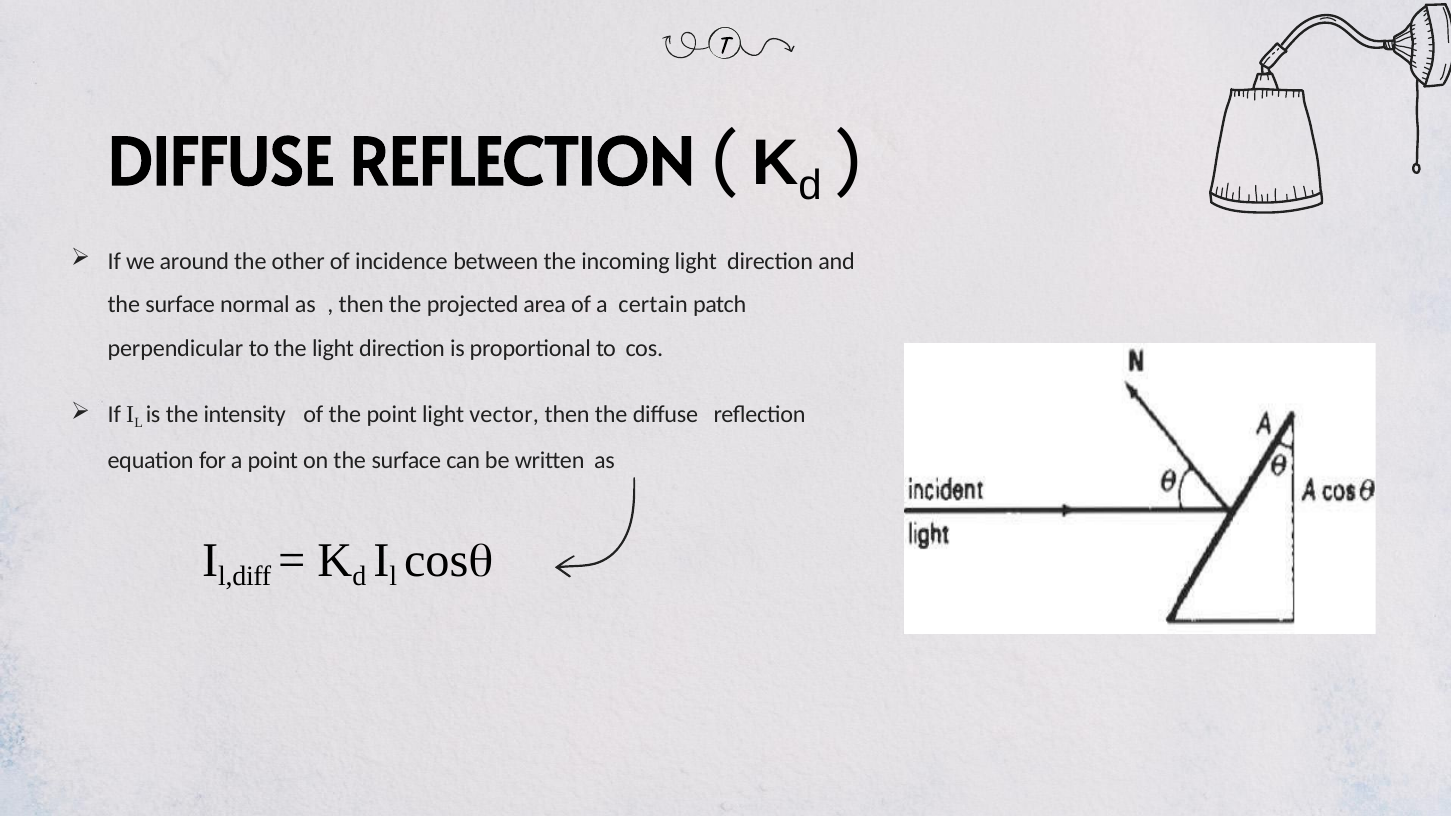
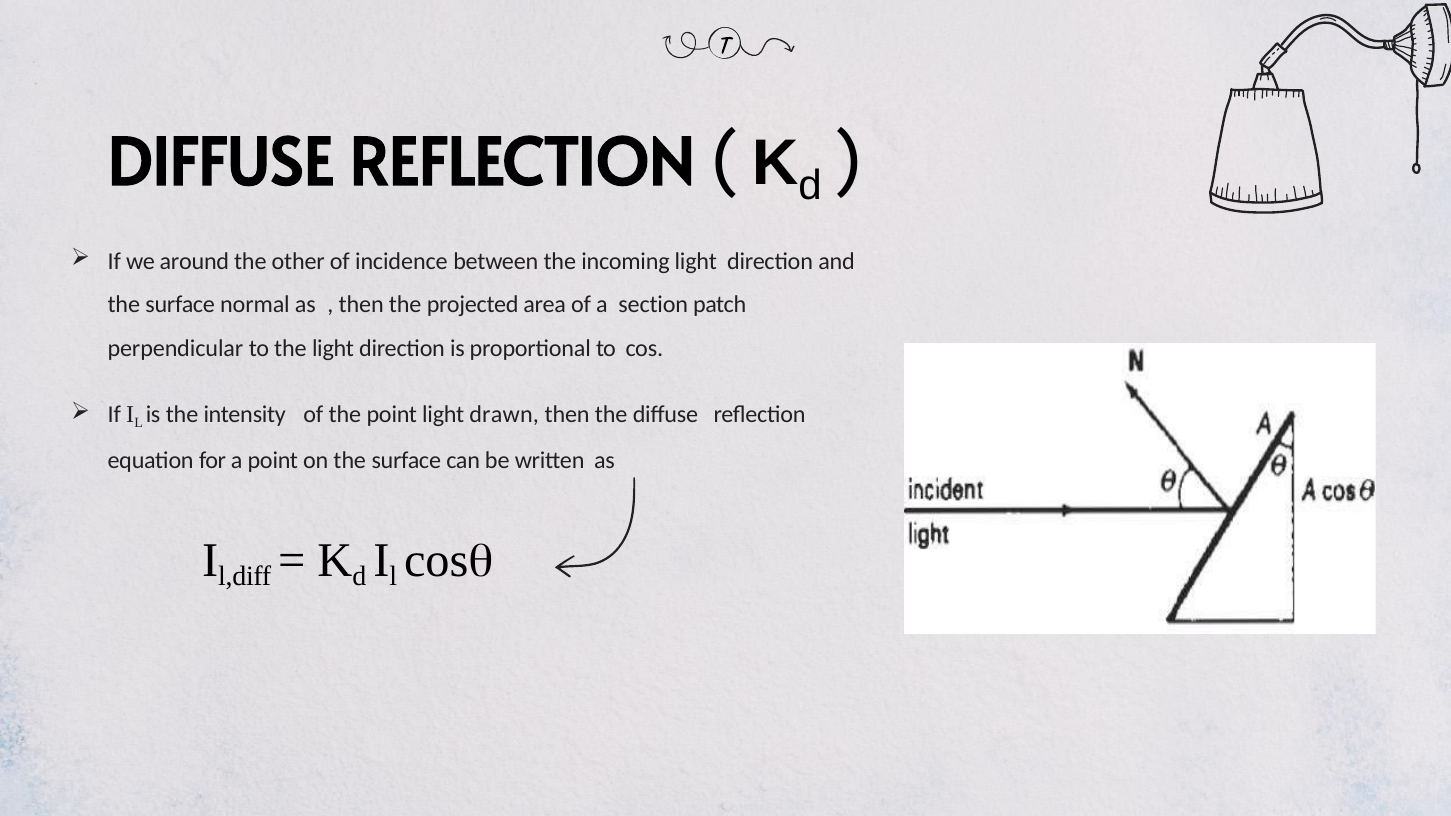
certain: certain -> section (653, 305)
vector: vector -> drawn (504, 414)
